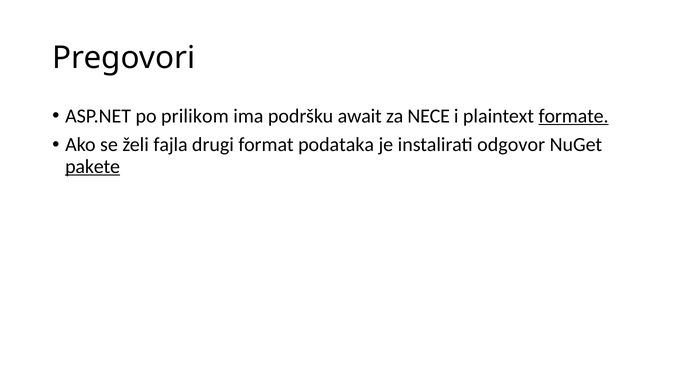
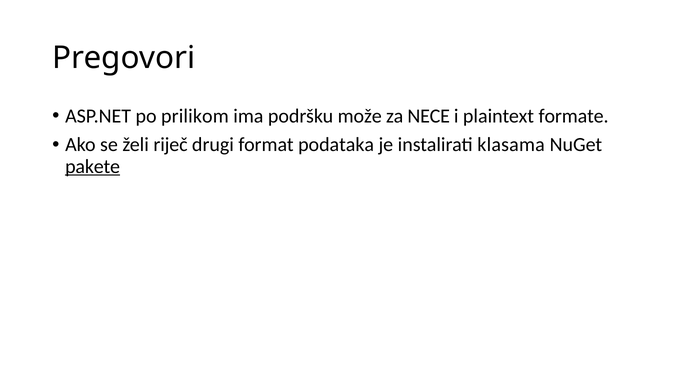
await: await -> može (360, 116)
formate underline: present -> none (574, 116)
fajla: fajla -> riječ (171, 145)
odgovor: odgovor -> klasama (511, 145)
